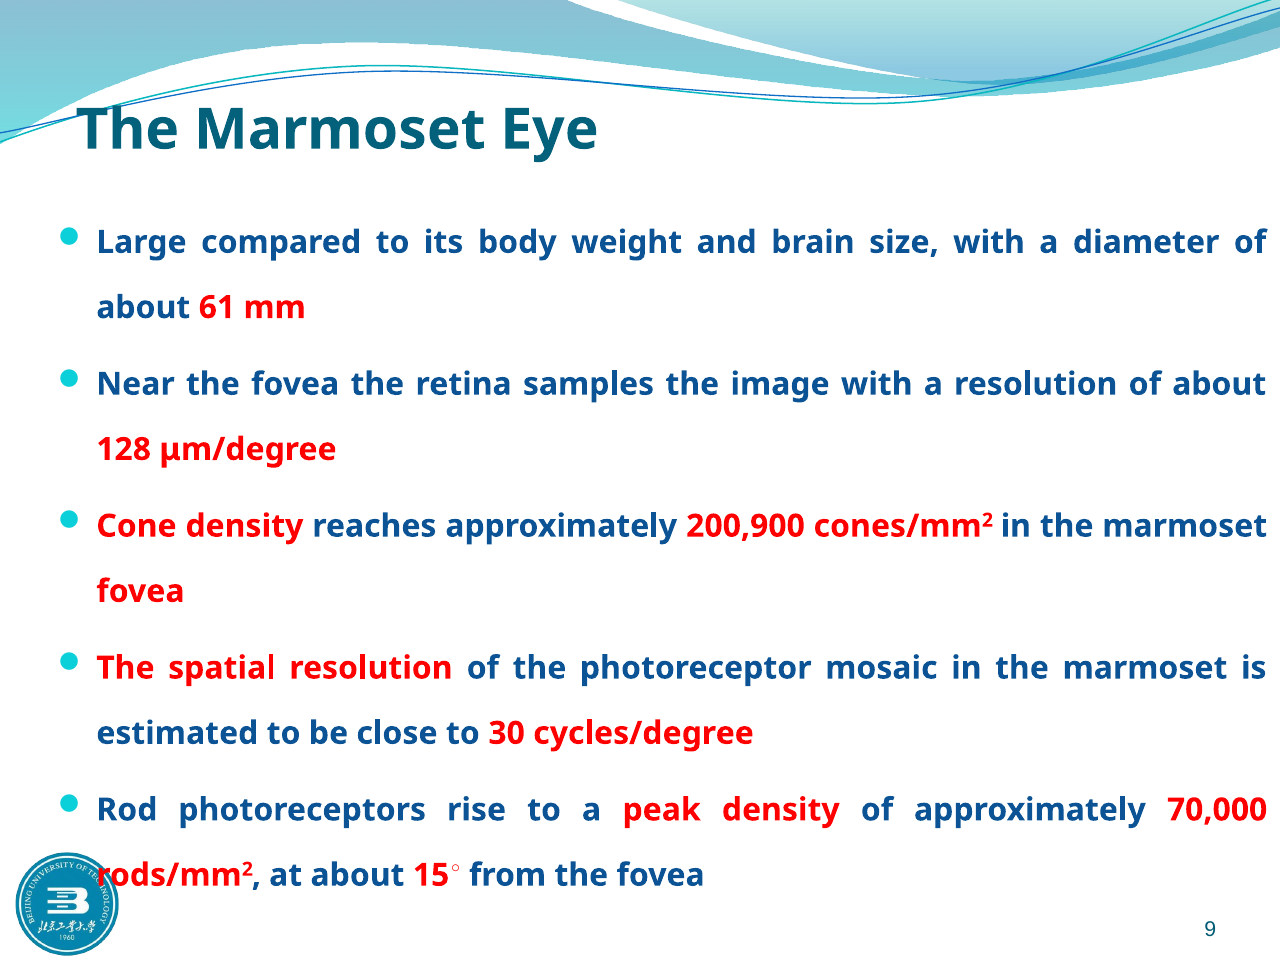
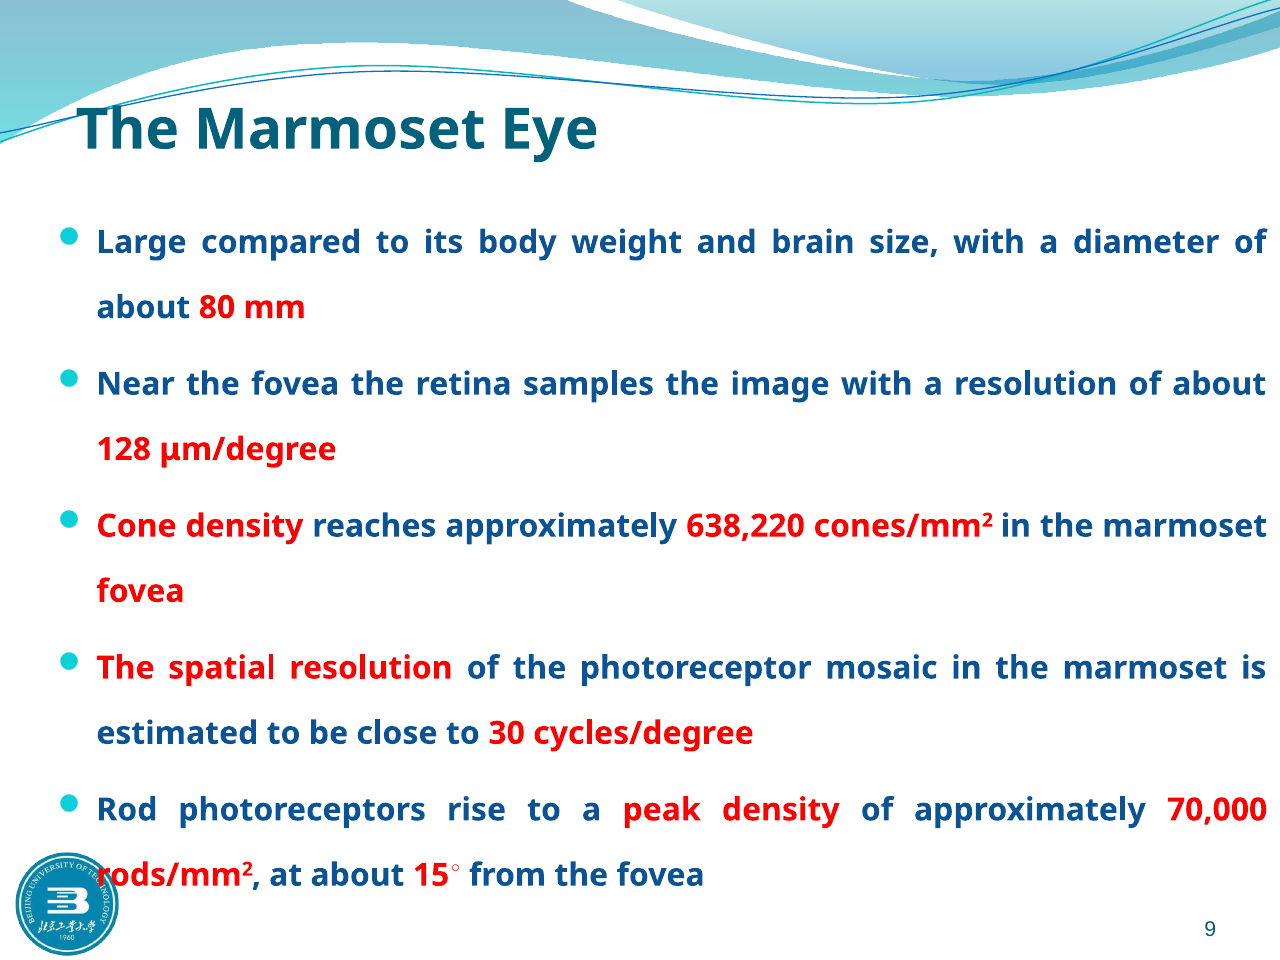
61: 61 -> 80 (217, 308)
200,900: 200,900 -> 638,220 (746, 526)
